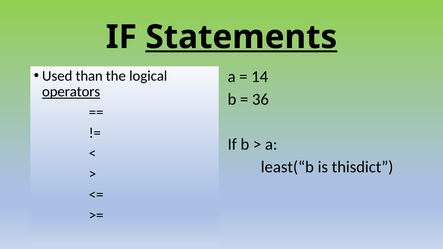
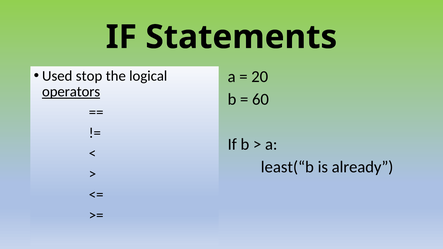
Statements underline: present -> none (241, 37)
than: than -> stop (89, 76)
14: 14 -> 20 (260, 77)
36: 36 -> 60 (260, 99)
thisdict: thisdict -> already (363, 167)
